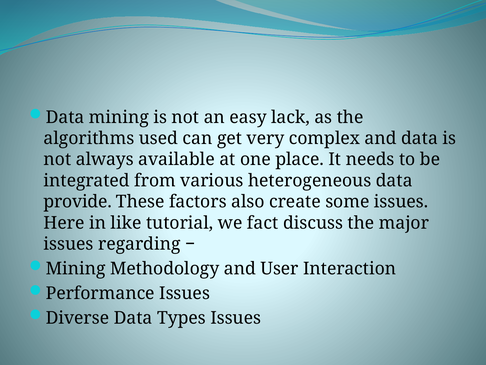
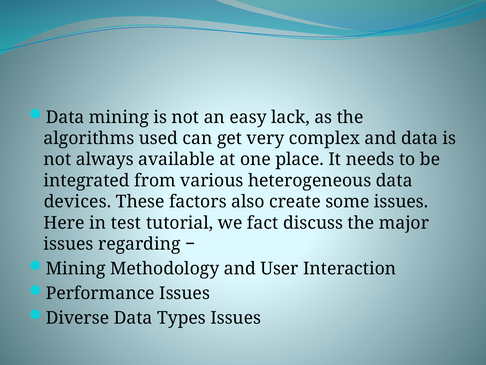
provide: provide -> devices (77, 201)
like: like -> test (126, 223)
